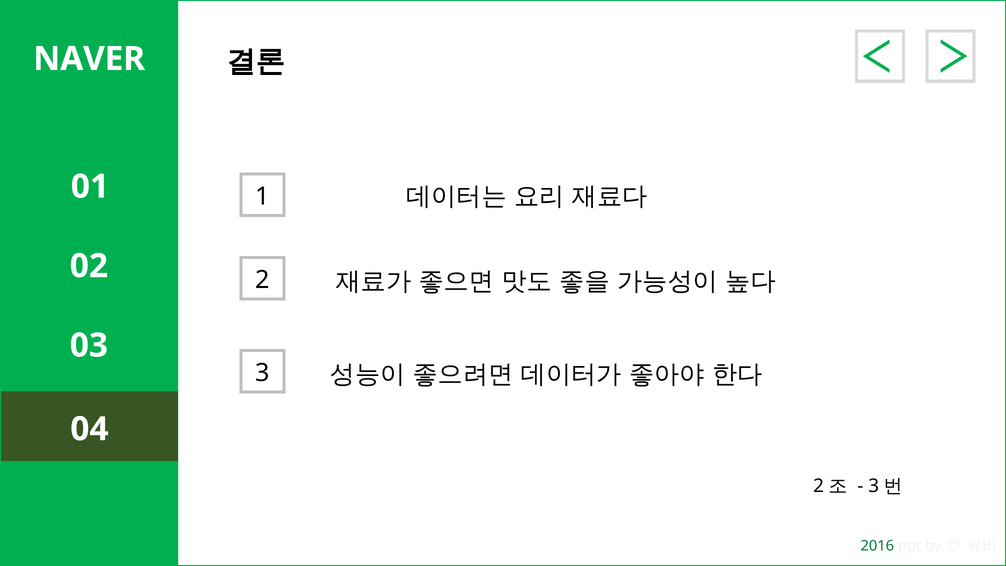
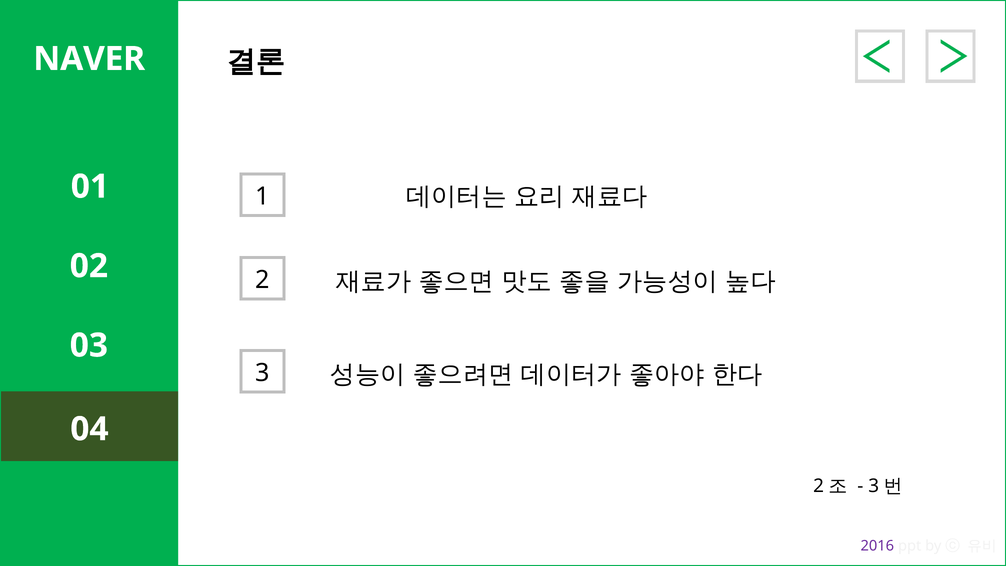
2016 colour: green -> purple (877, 546)
